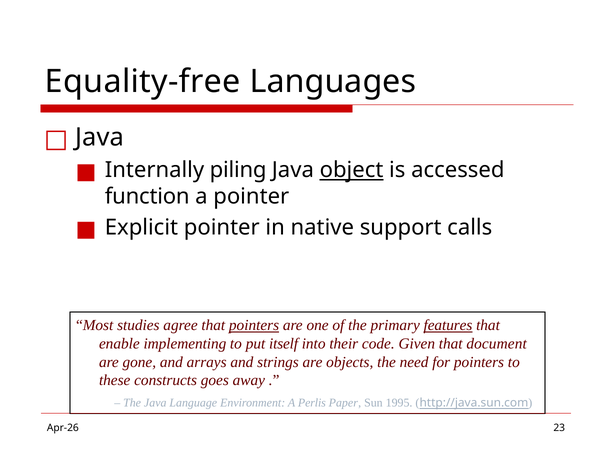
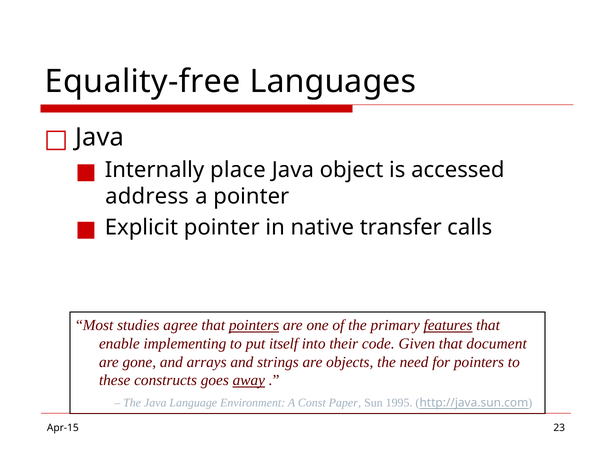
piling: piling -> place (238, 170)
object underline: present -> none (351, 170)
function: function -> address (147, 197)
support: support -> transfer (401, 228)
away underline: none -> present (249, 380)
Perlis: Perlis -> Const (312, 403)
Apr-26: Apr-26 -> Apr-15 (63, 428)
